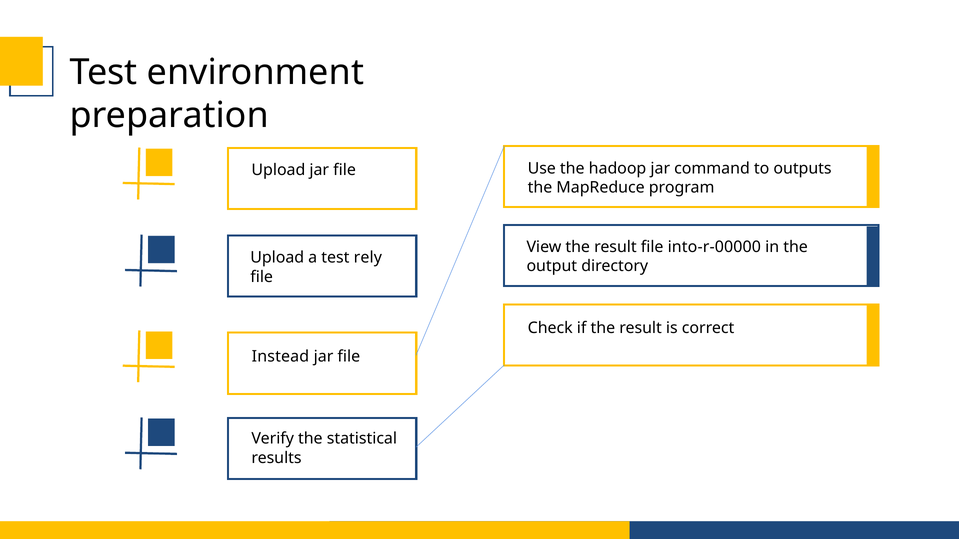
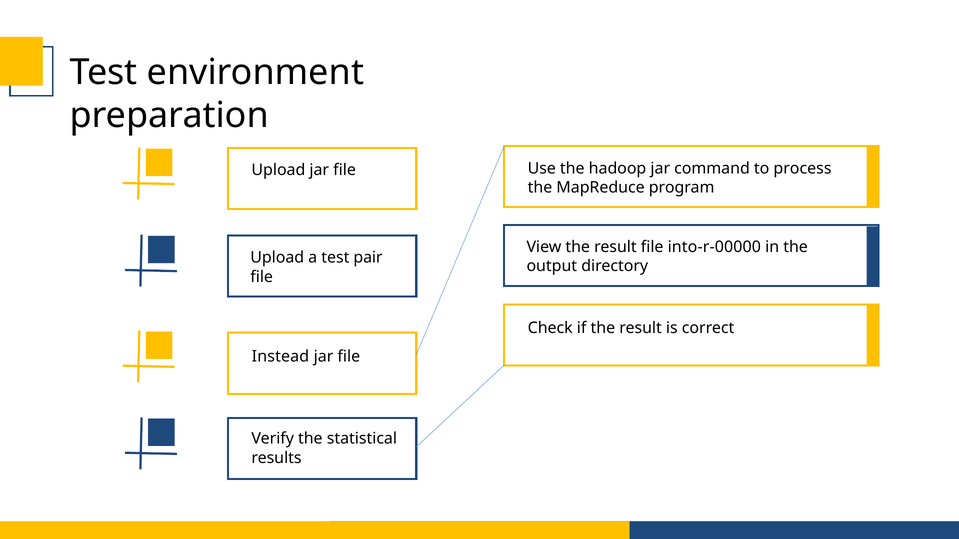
outputs: outputs -> process (802, 169)
rely: rely -> pair (368, 258)
